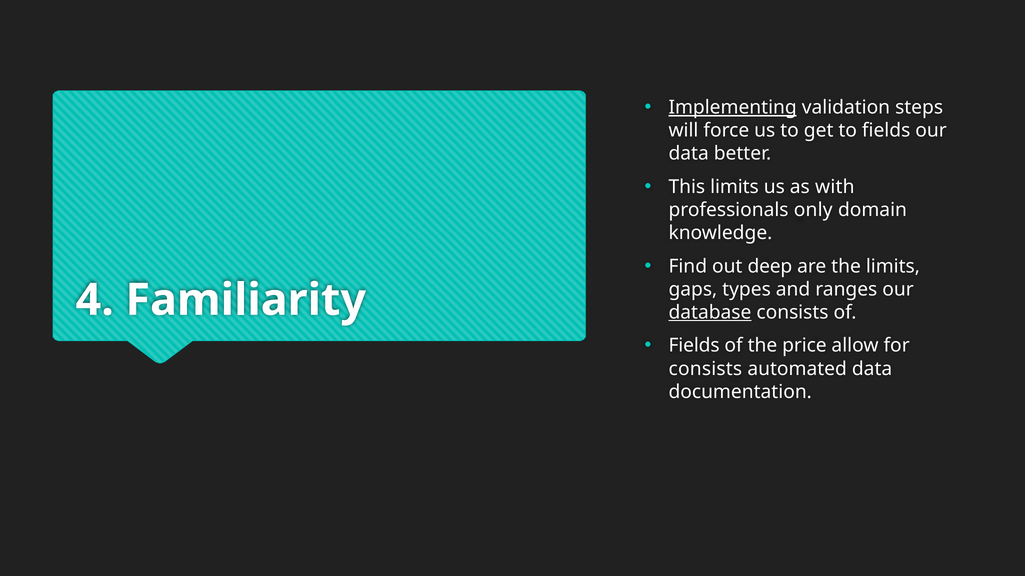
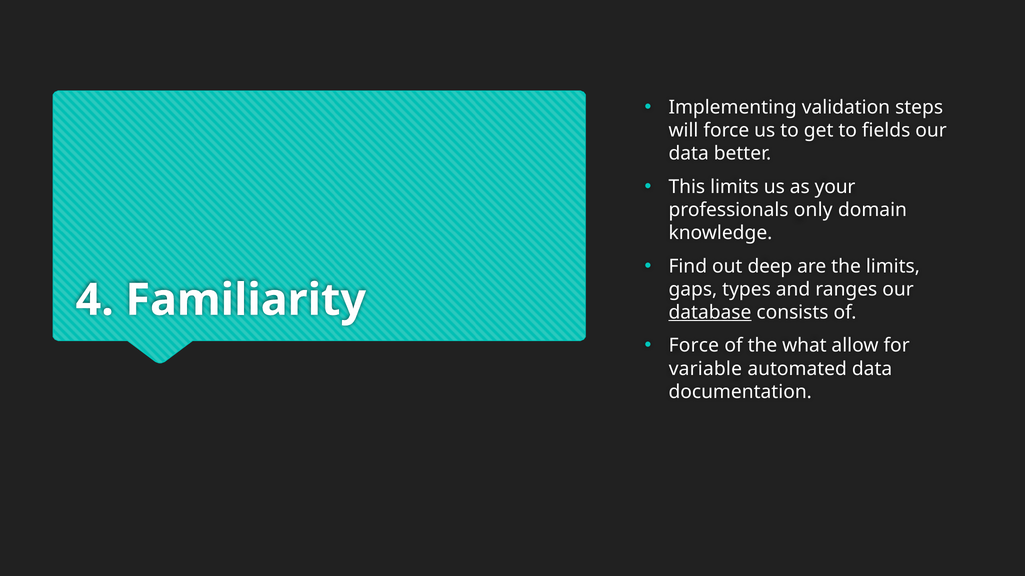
Implementing underline: present -> none (733, 108)
with: with -> your (835, 187)
Fields: Fields -> Force (694, 346)
price: price -> what (804, 346)
consists: consists -> variable (705, 369)
